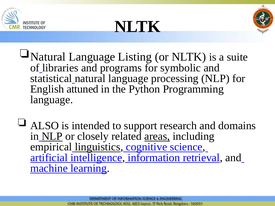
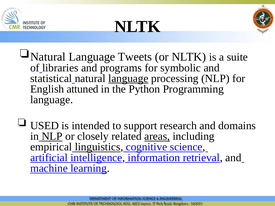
Listing: Listing -> Tweets (135, 57)
language underline: none -> present (128, 78)
ALSO: ALSO -> USED (45, 126)
